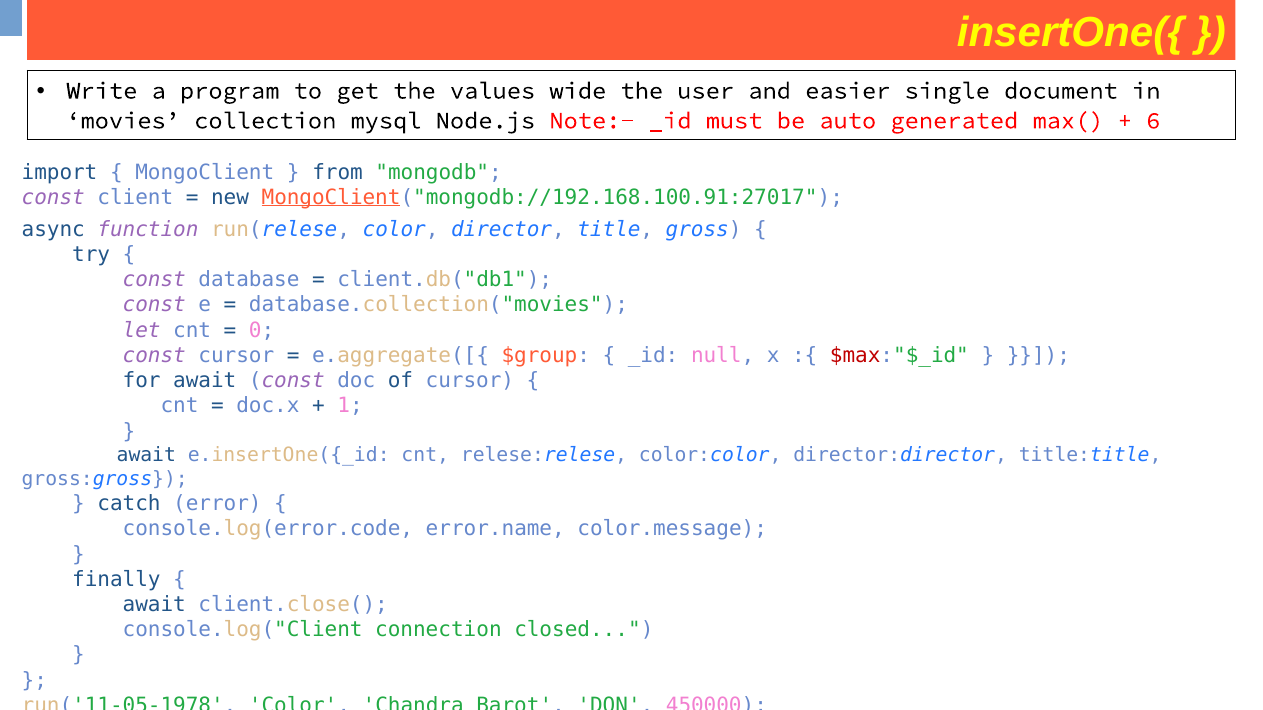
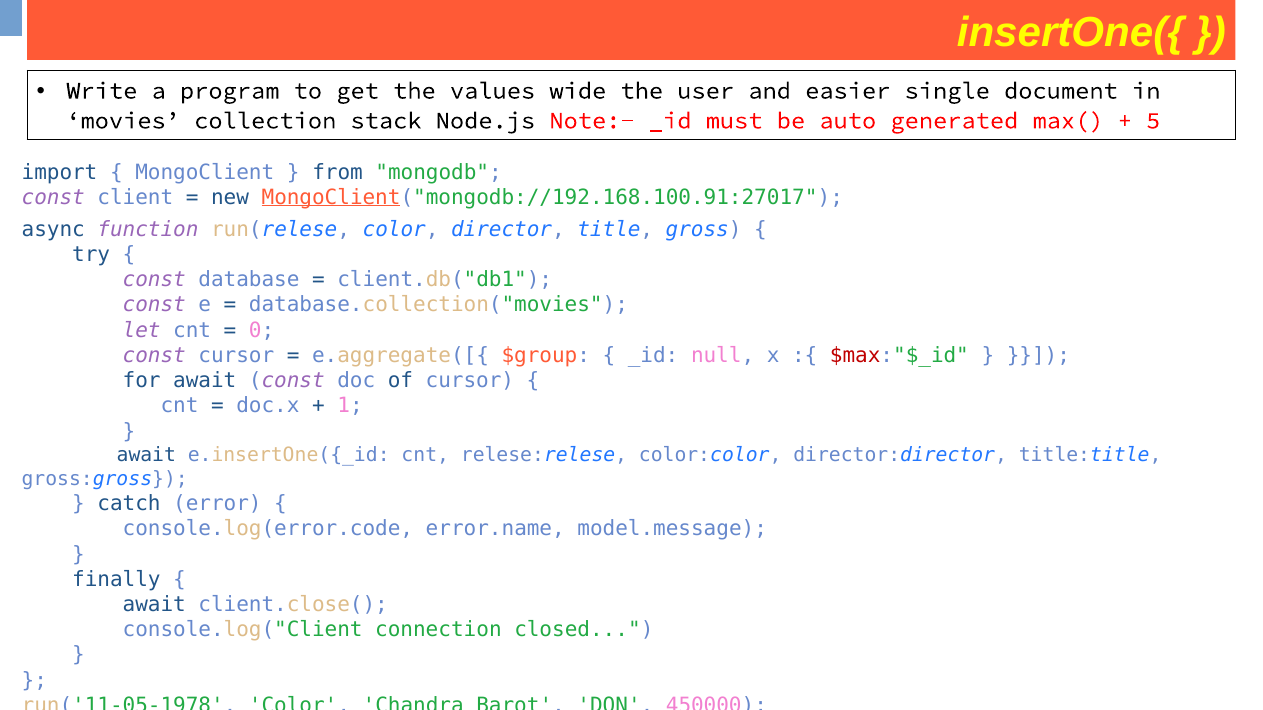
mysql: mysql -> stack (386, 121)
6: 6 -> 5 (1153, 121)
color.message: color.message -> model.message (672, 529)
